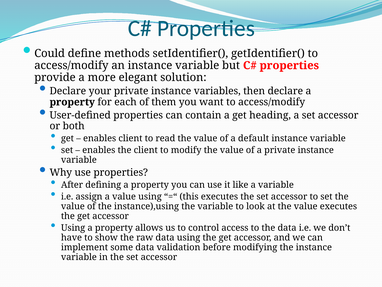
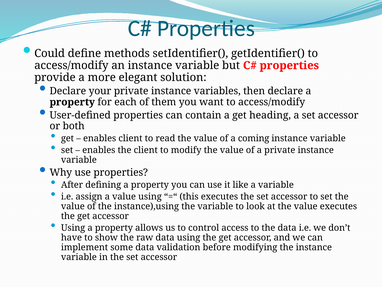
default: default -> coming (254, 138)
